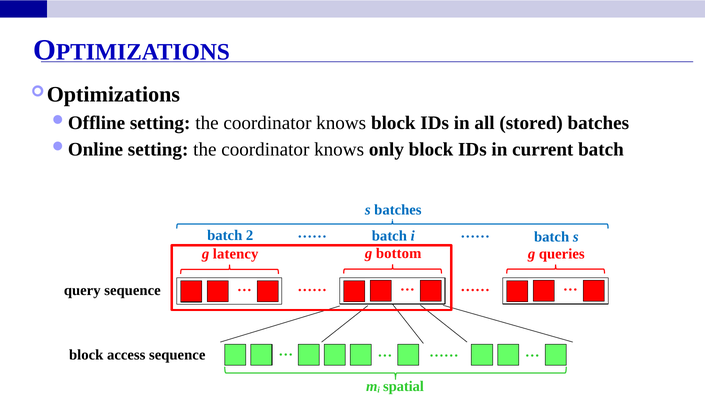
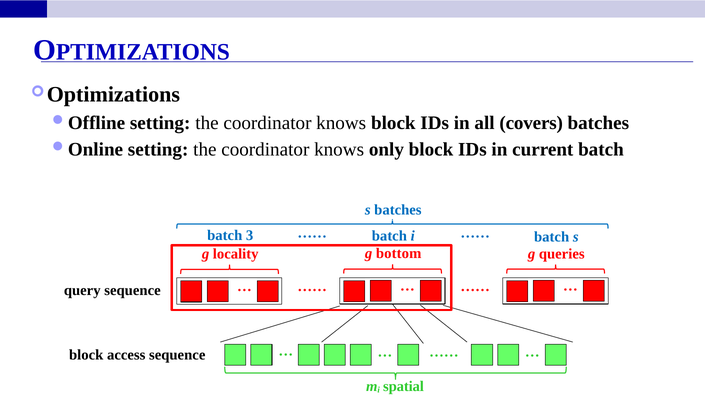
stored: stored -> covers (531, 123)
2: 2 -> 3 (250, 235)
latency: latency -> locality (236, 254)
